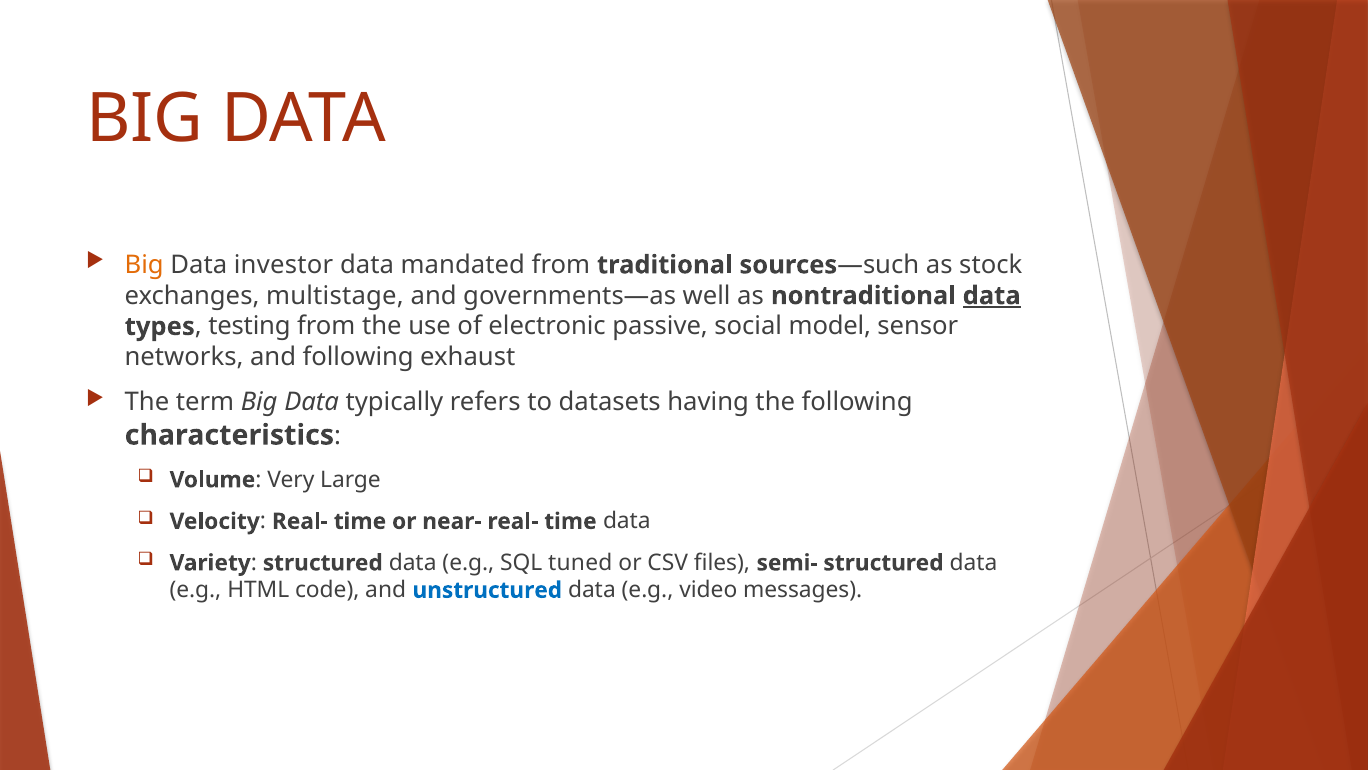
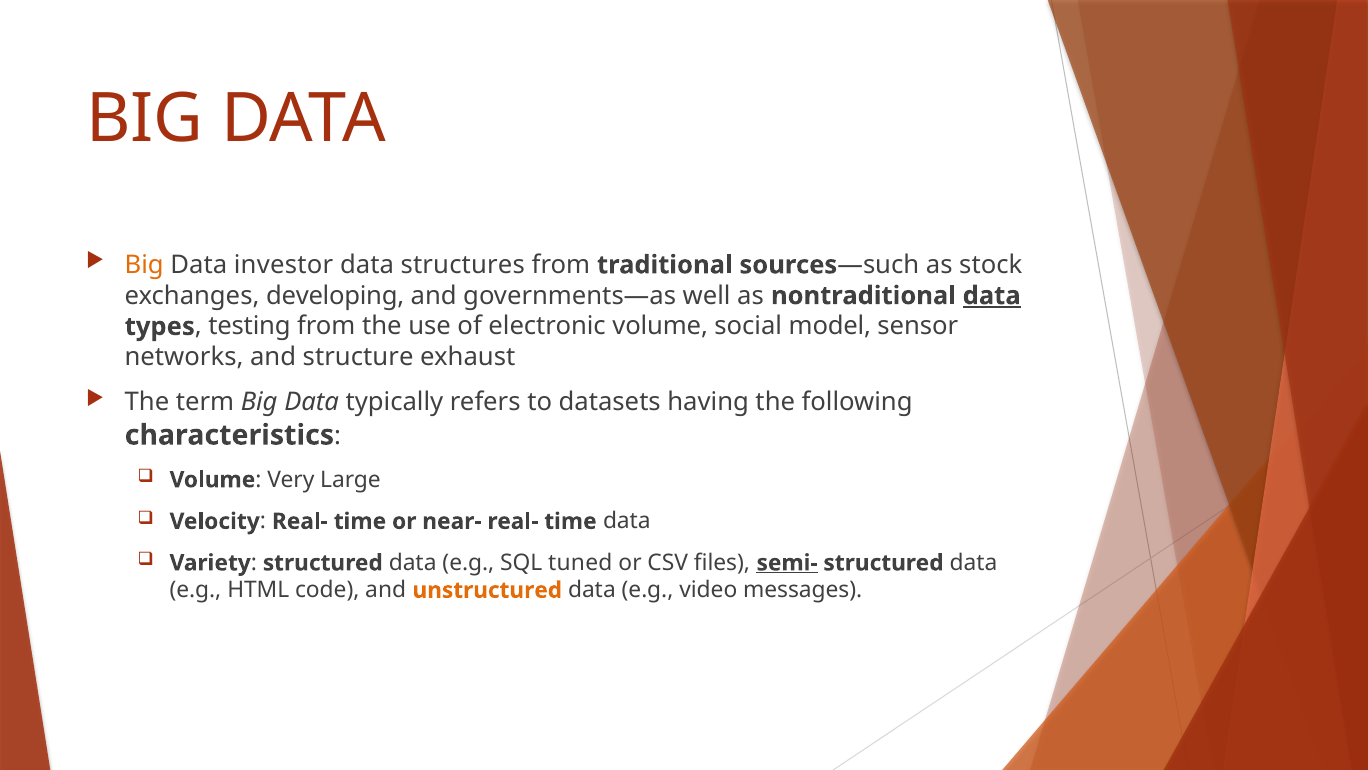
mandated: mandated -> structures (463, 265)
multistage: multistage -> developing (335, 296)
electronic passive: passive -> volume (660, 326)
and following: following -> structure (358, 357)
semi- underline: none -> present (787, 563)
unstructured colour: blue -> orange (487, 590)
